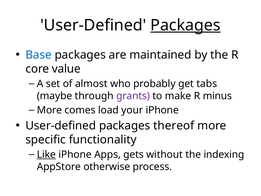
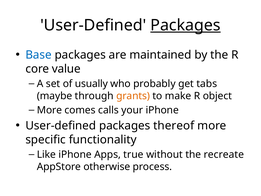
almost: almost -> usually (91, 84)
grants colour: purple -> orange (133, 96)
minus: minus -> object (217, 96)
load: load -> calls (108, 110)
Like underline: present -> none (46, 154)
gets: gets -> true (133, 154)
indexing: indexing -> recreate (224, 154)
